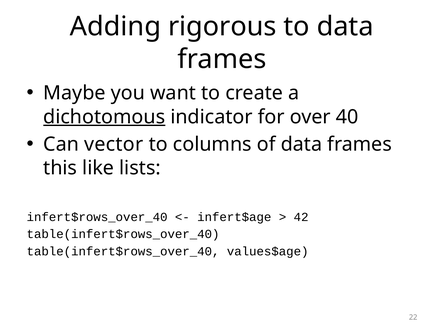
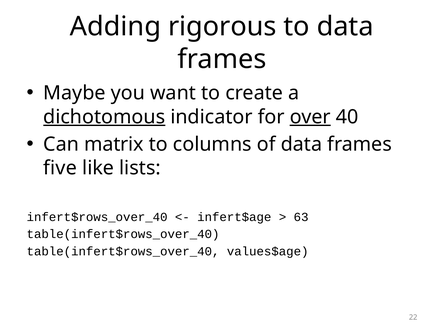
over underline: none -> present (310, 117)
vector: vector -> matrix (114, 144)
this: this -> five (60, 168)
42: 42 -> 63 (301, 217)
